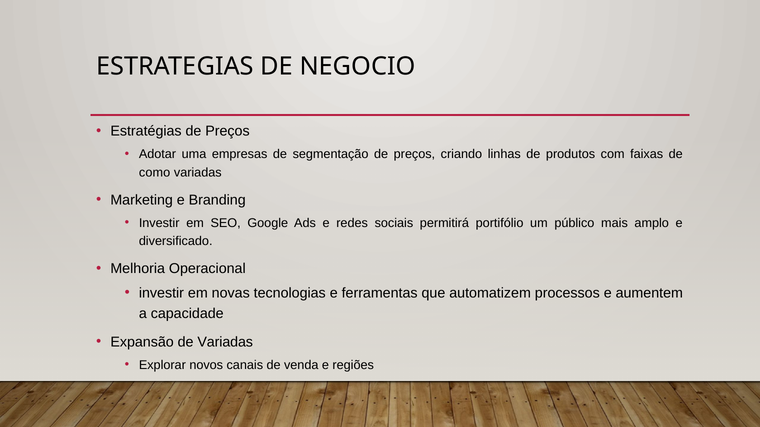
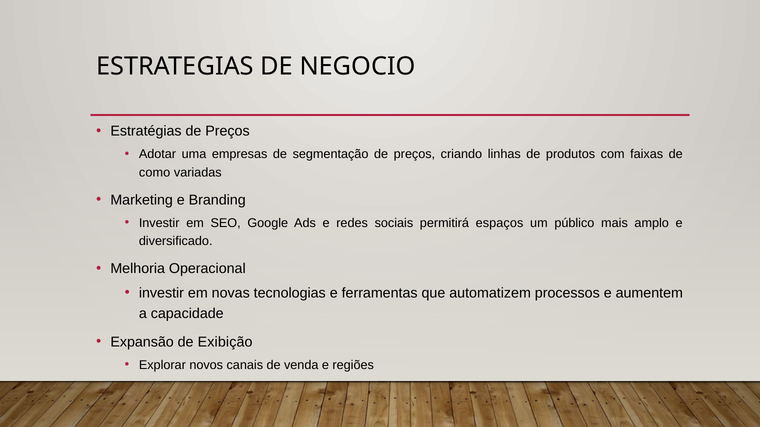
portifólio: portifólio -> espaços (500, 223)
de Variadas: Variadas -> Exibição (225, 342)
